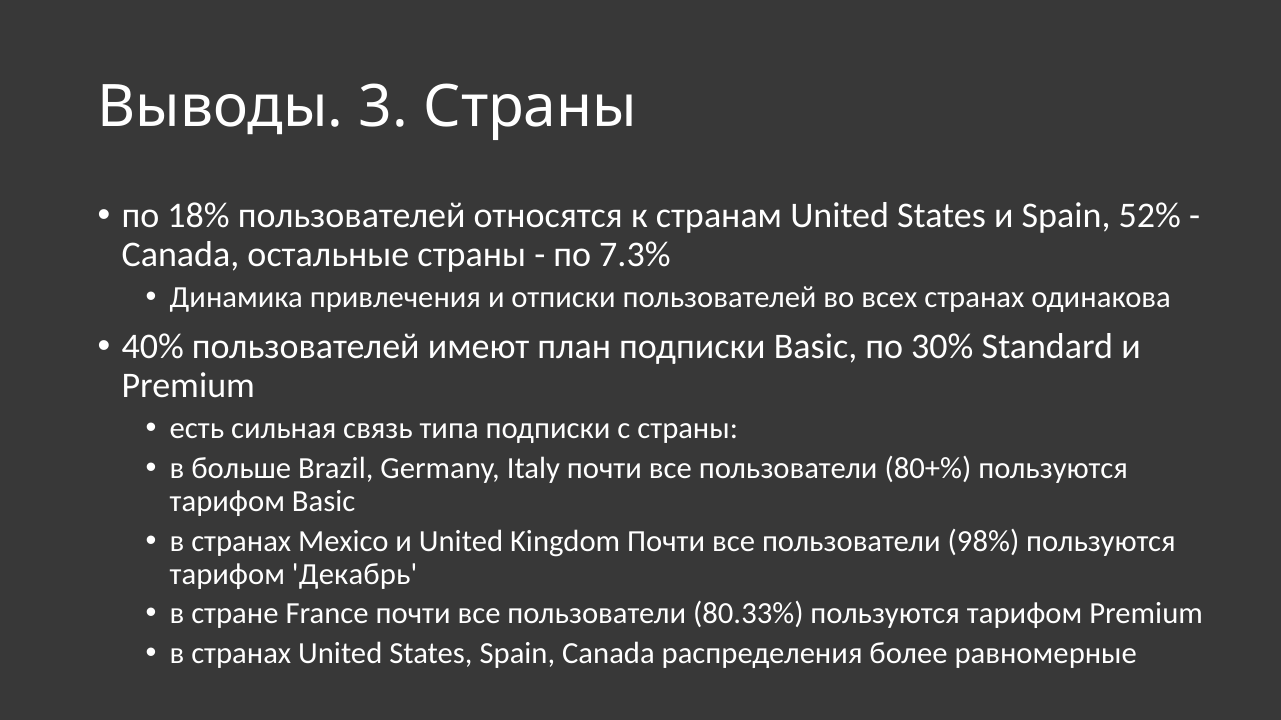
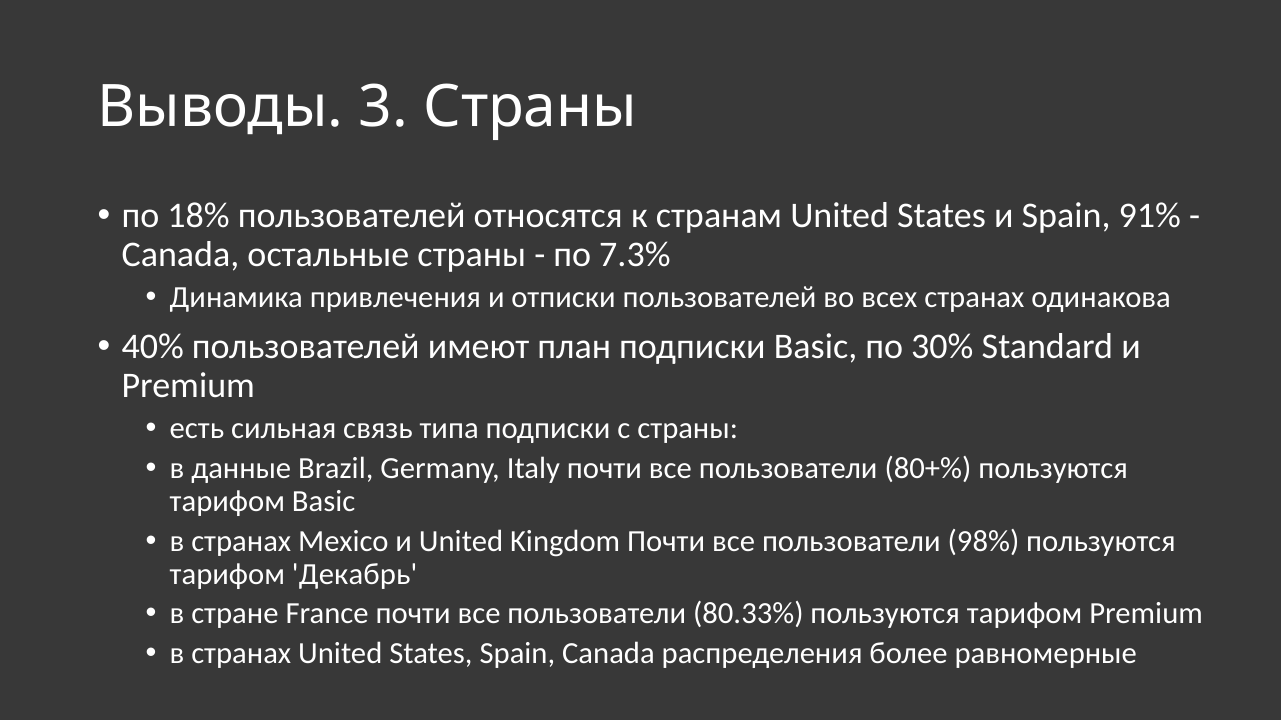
52%: 52% -> 91% (1150, 216)
больше: больше -> данные (241, 468)
